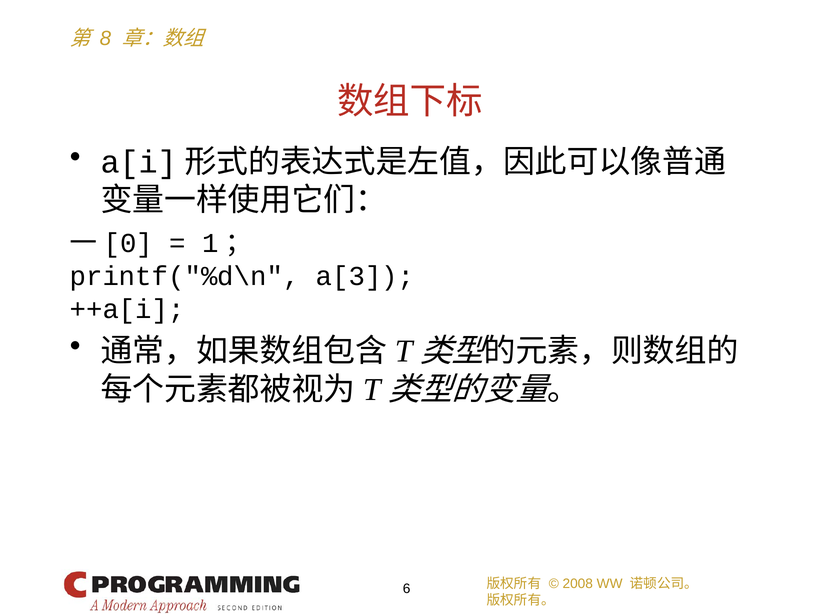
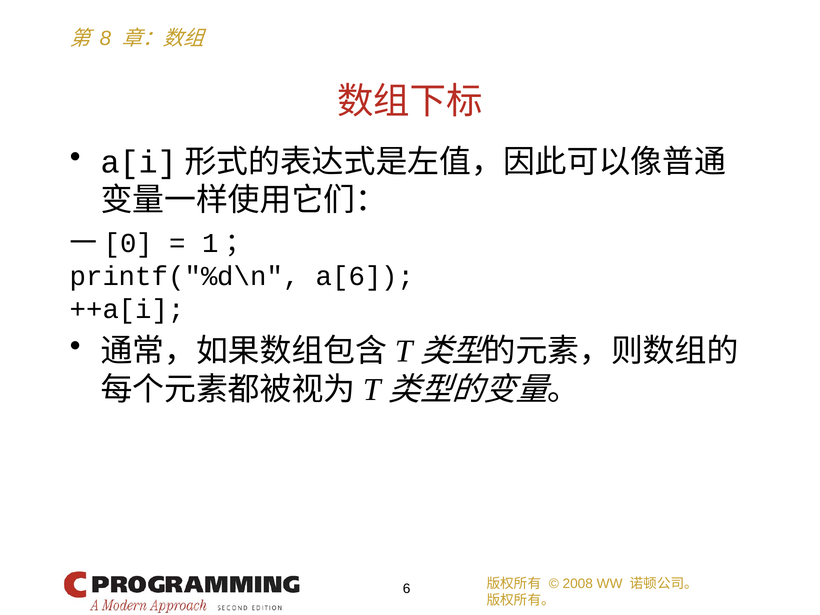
a[3: a[3 -> a[6 (365, 276)
